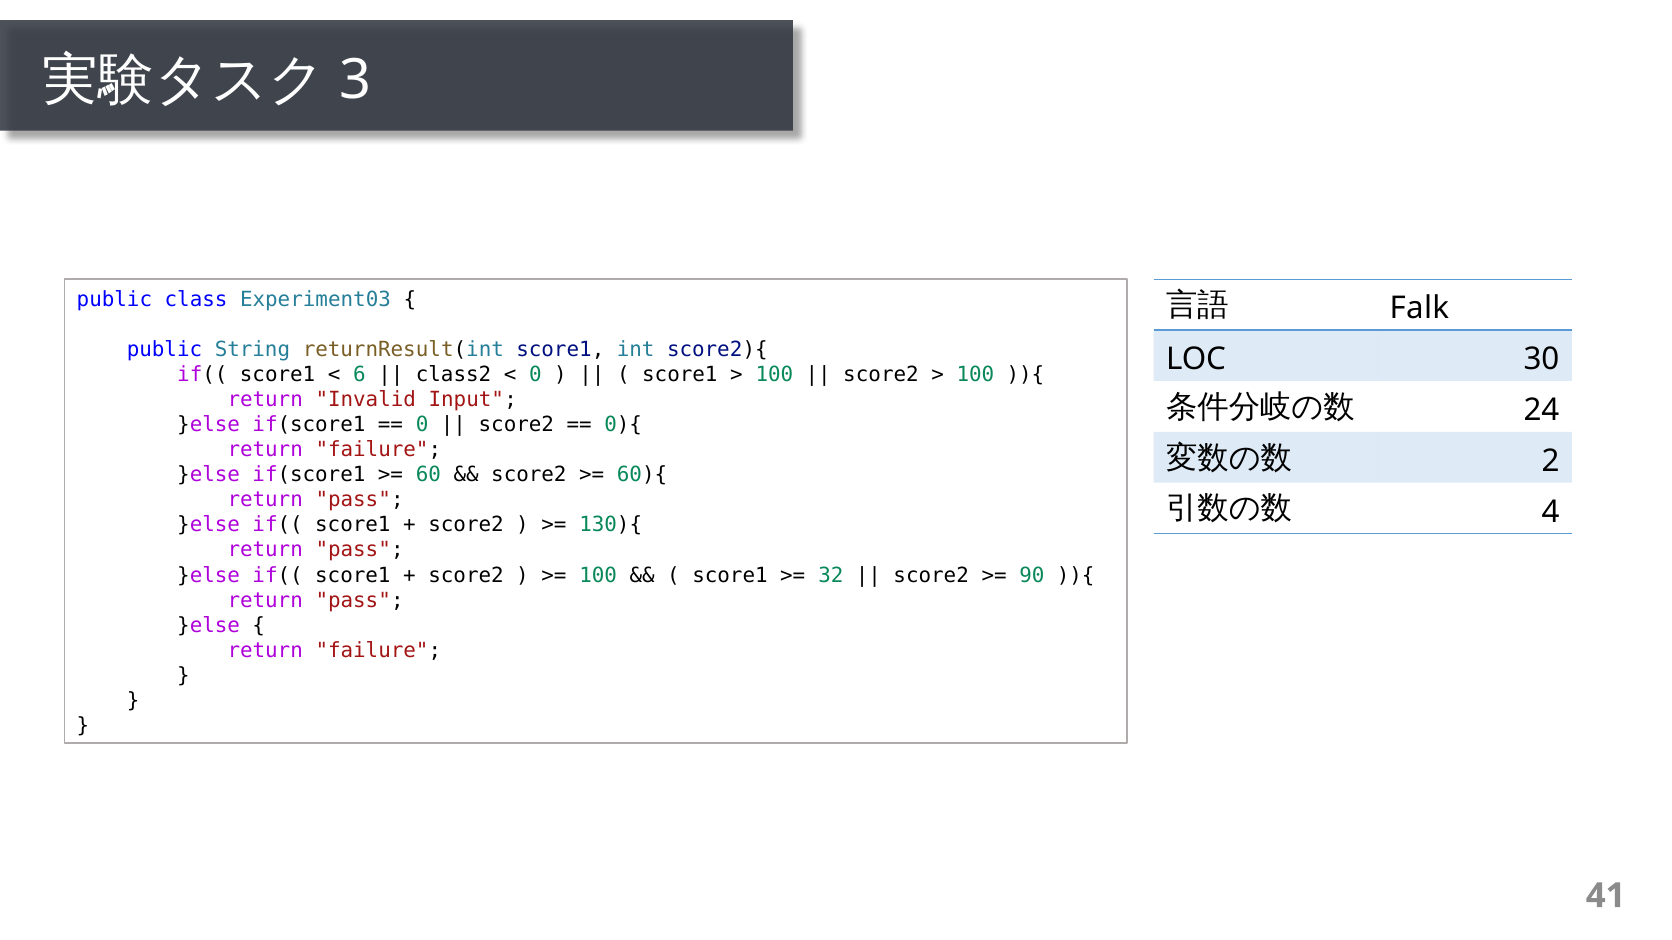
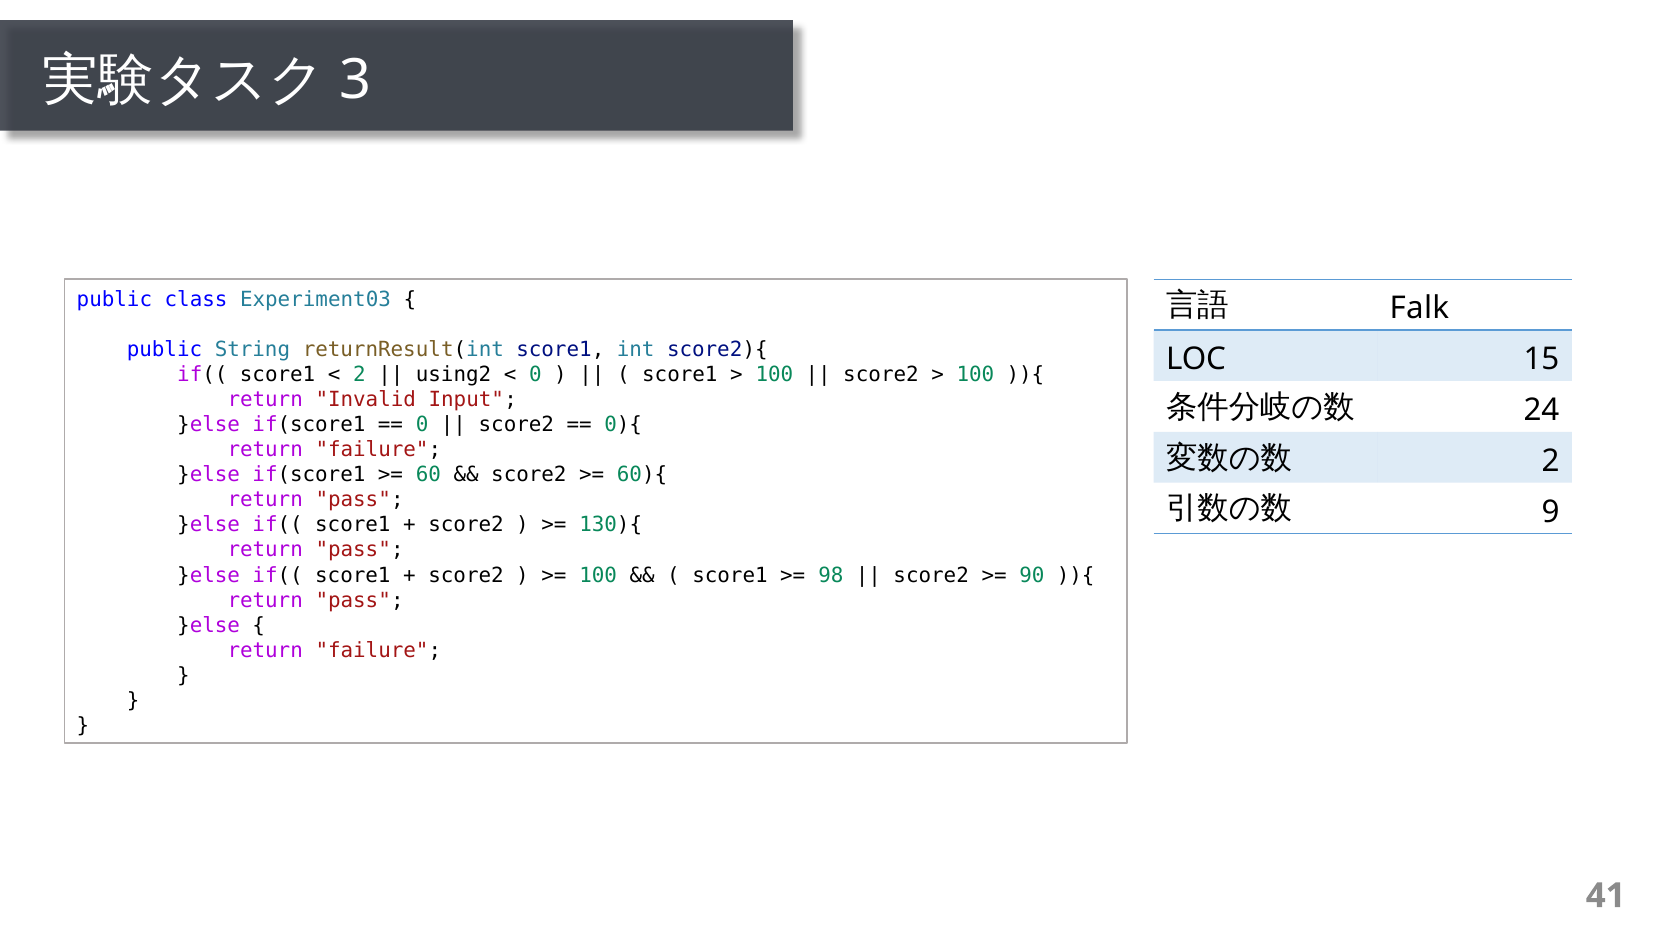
30: 30 -> 15 (1541, 360)
6: 6 -> 2 (359, 375)
class2: class2 -> using2 (454, 375)
4: 4 -> 9 (1550, 512)
32: 32 -> 98 (831, 575)
